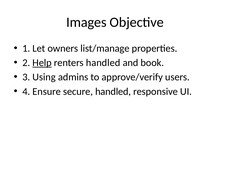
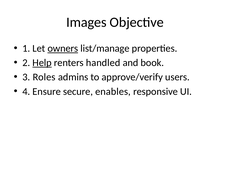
owners underline: none -> present (63, 48)
Using: Using -> Roles (44, 77)
secure handled: handled -> enables (113, 91)
